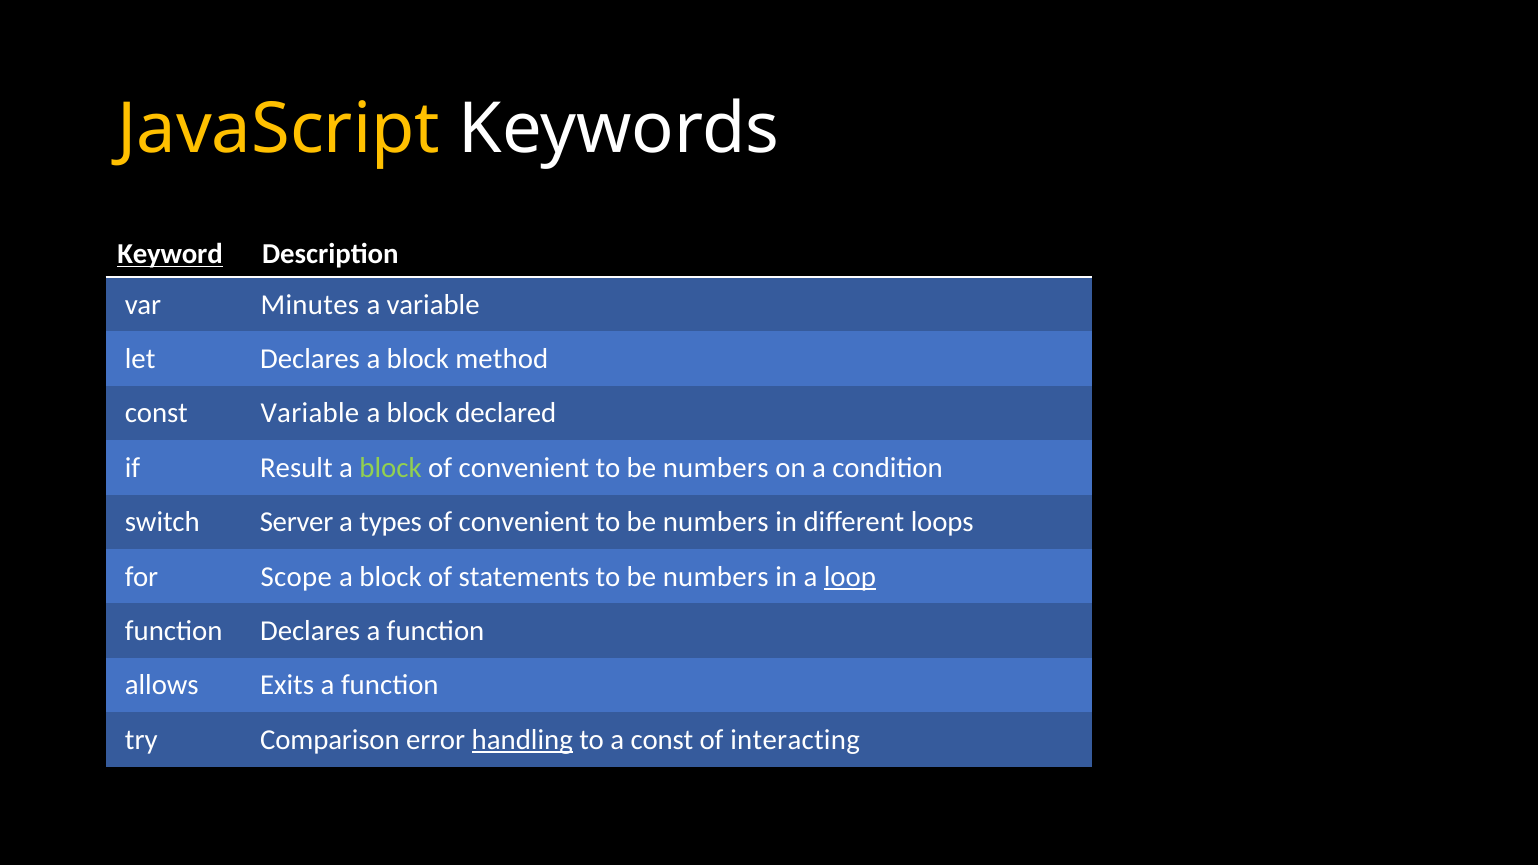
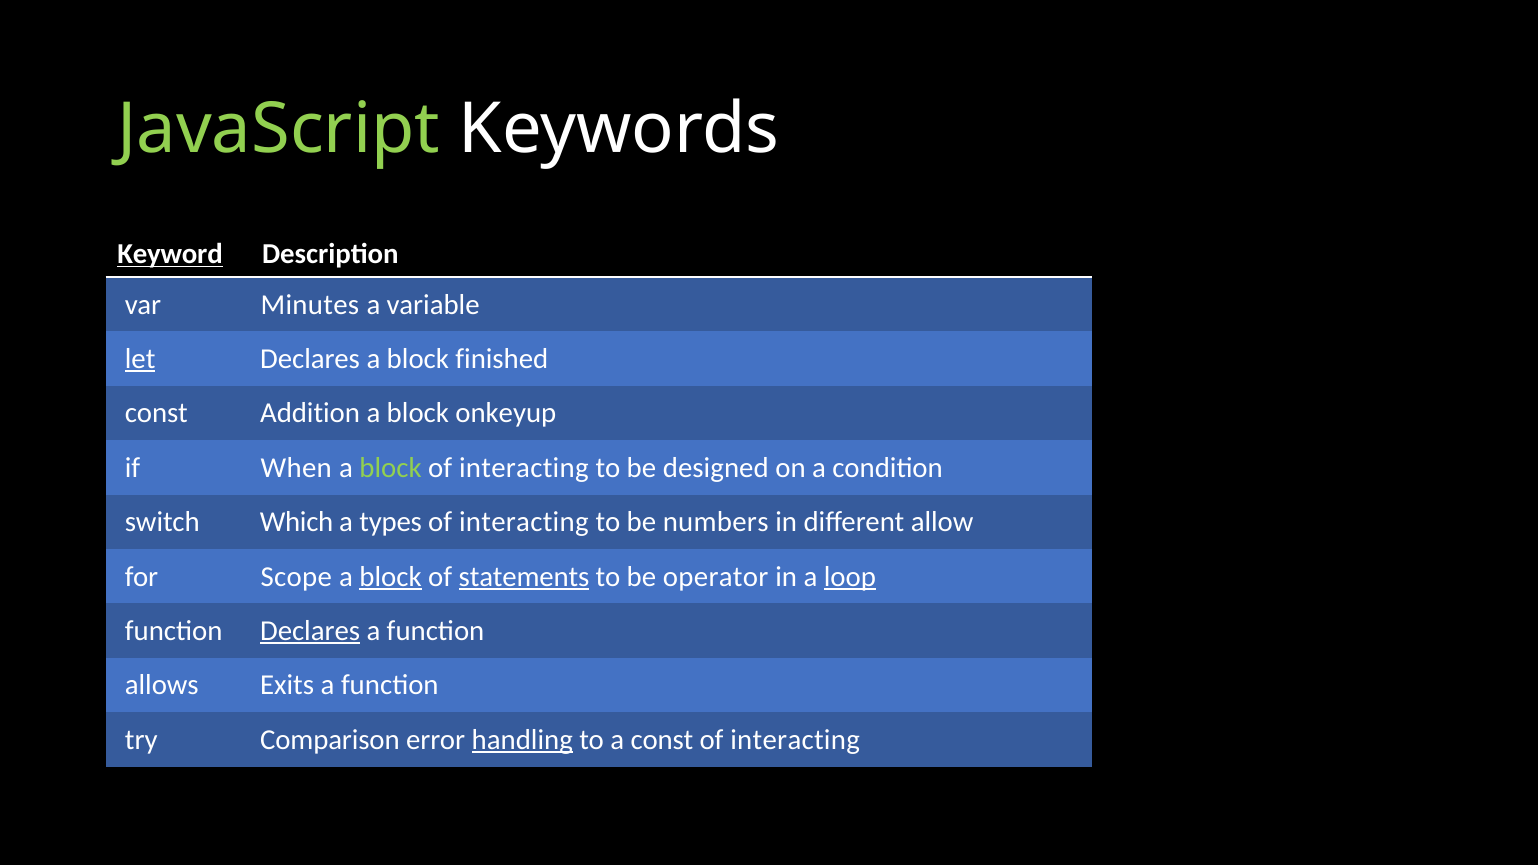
JavaScript colour: yellow -> light green (279, 129)
let underline: none -> present (140, 359)
method: method -> finished (502, 359)
const Variable: Variable -> Addition (310, 413)
declared: declared -> onkeyup (506, 413)
Result: Result -> When (296, 468)
convenient: convenient -> interacting (524, 468)
numbers: numbers -> designed (716, 468)
Server: Server -> Which (297, 522)
convenient: convenient -> interacting (524, 522)
loops: loops -> allow (942, 522)
block underline: none -> present (391, 577)
statements underline: none -> present (524, 577)
numbers: numbers -> operator (716, 577)
Declares underline: none -> present (310, 631)
